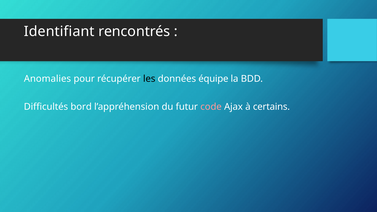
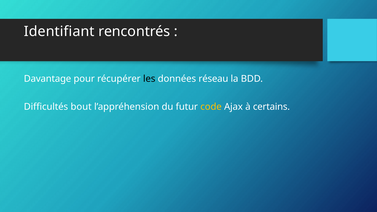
Anomalies: Anomalies -> Davantage (48, 79)
équipe: équipe -> réseau (213, 79)
bord: bord -> bout (81, 107)
code colour: pink -> yellow (211, 107)
